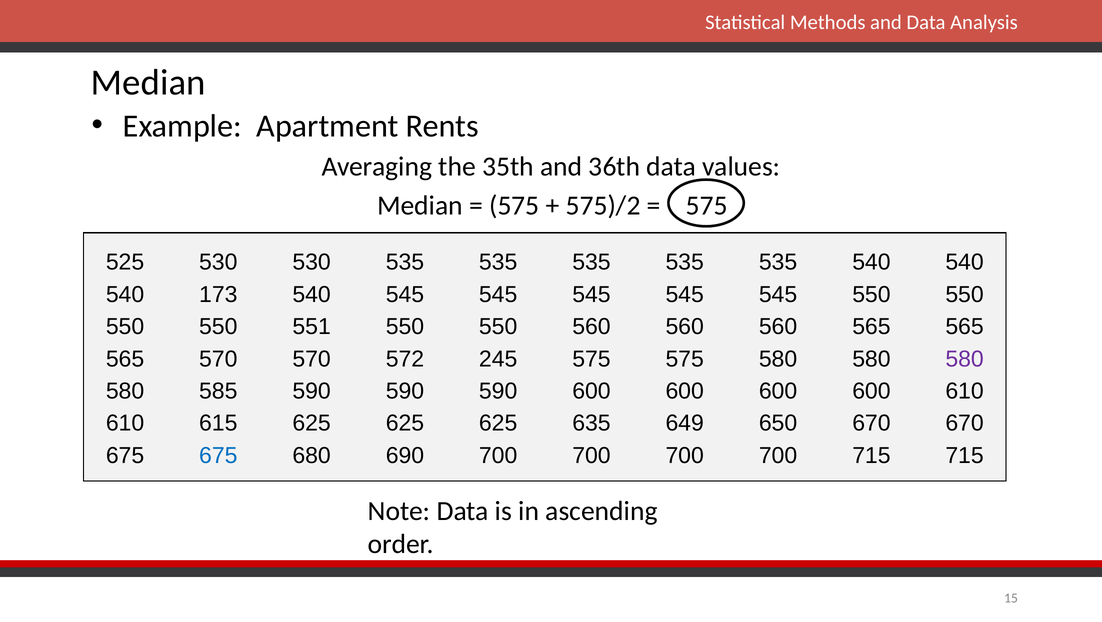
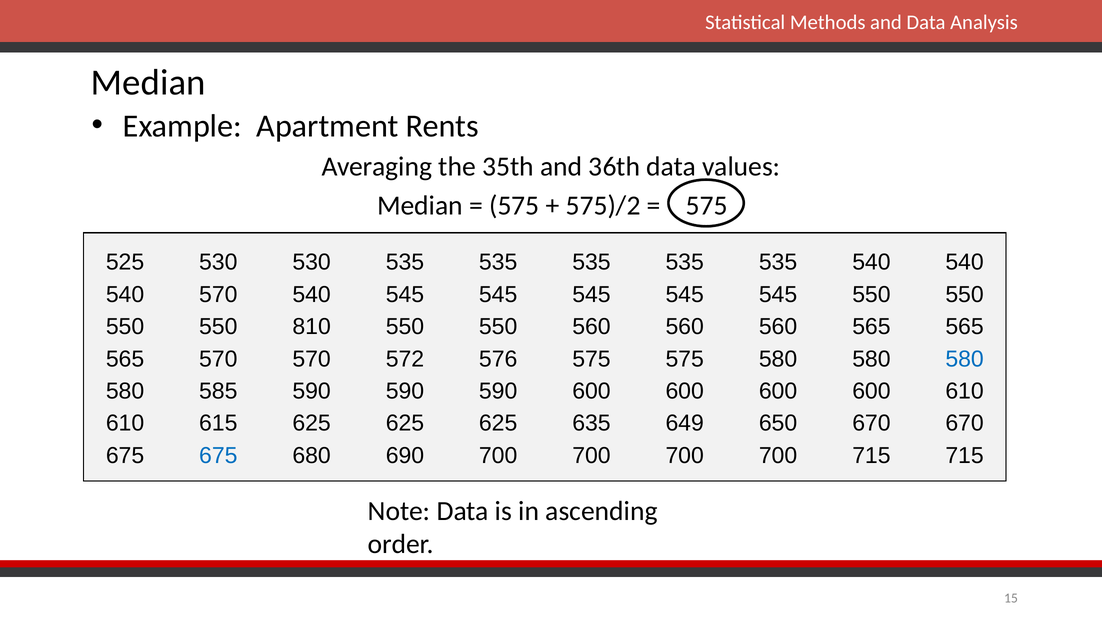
540 173: 173 -> 570 (218, 294)
551: 551 -> 810 (312, 326)
245: 245 -> 576 (498, 359)
580 colour: purple -> blue (965, 359)
